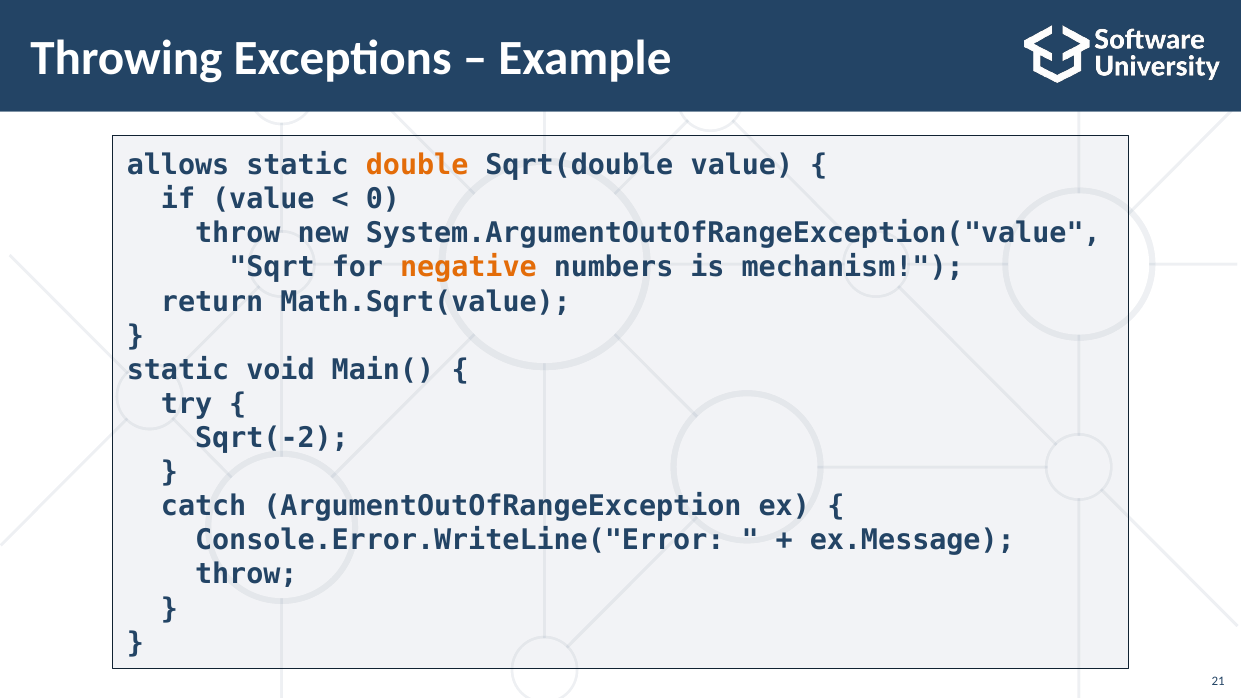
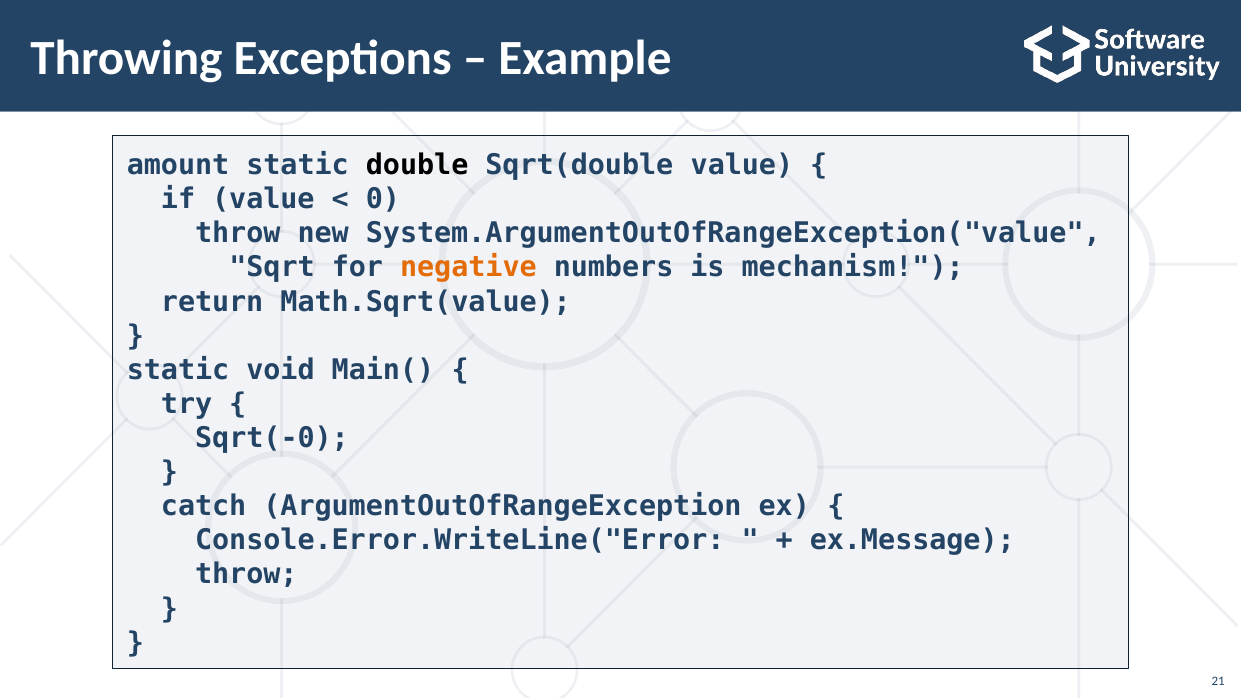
allows: allows -> amount (178, 165)
double colour: orange -> black (417, 165)
Sqrt(-2: Sqrt(-2 -> Sqrt(-0 (272, 438)
